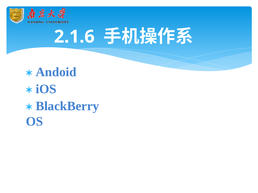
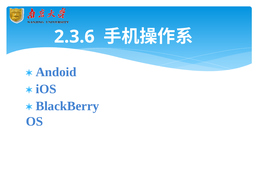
2.1.6: 2.1.6 -> 2.3.6 (74, 37)
